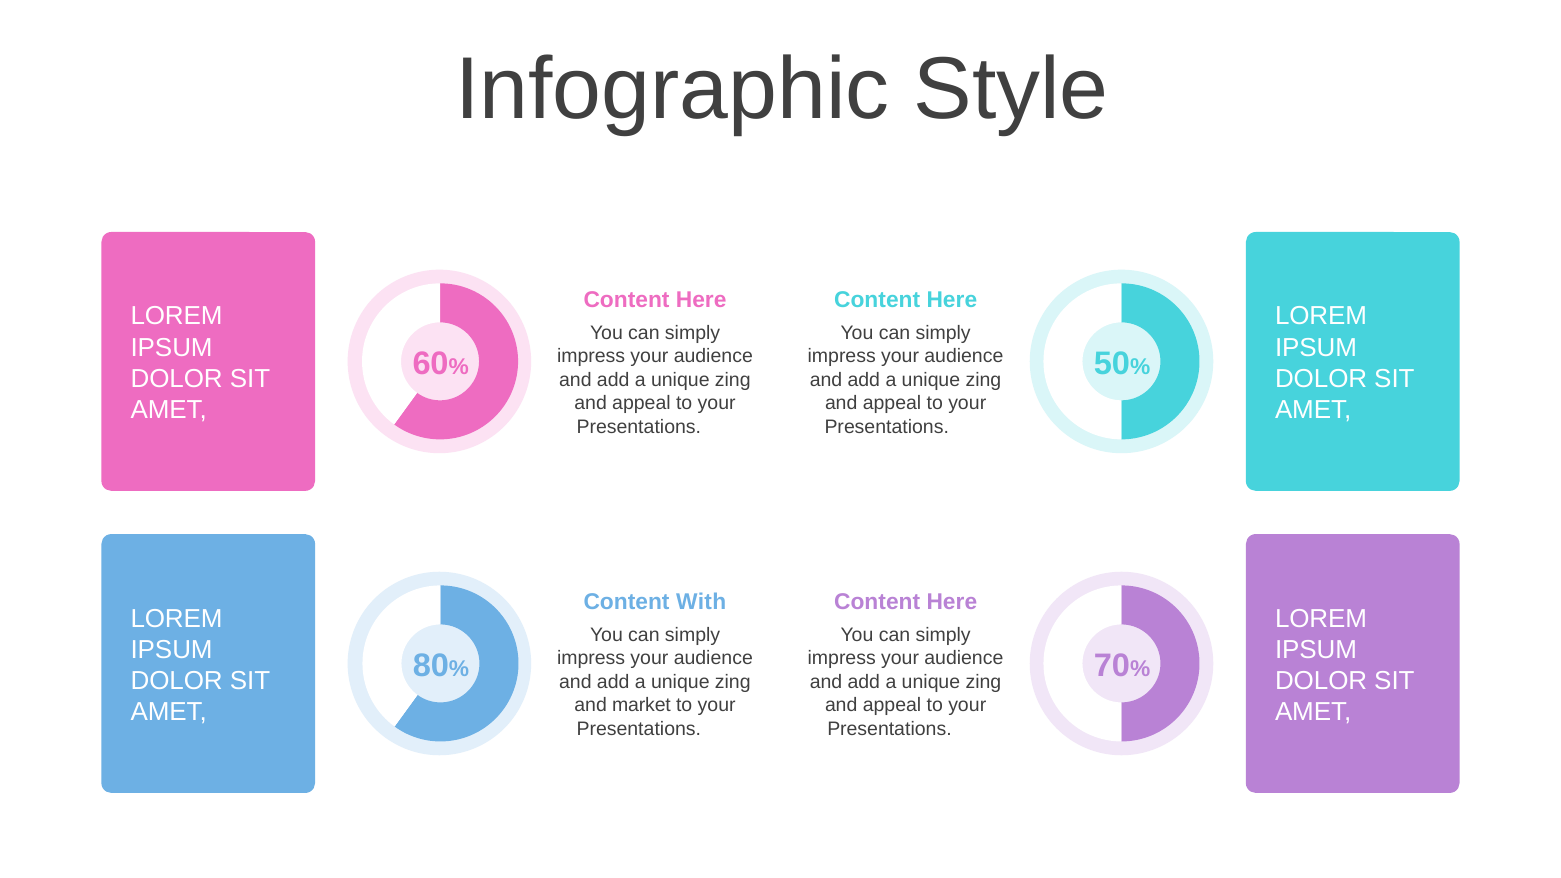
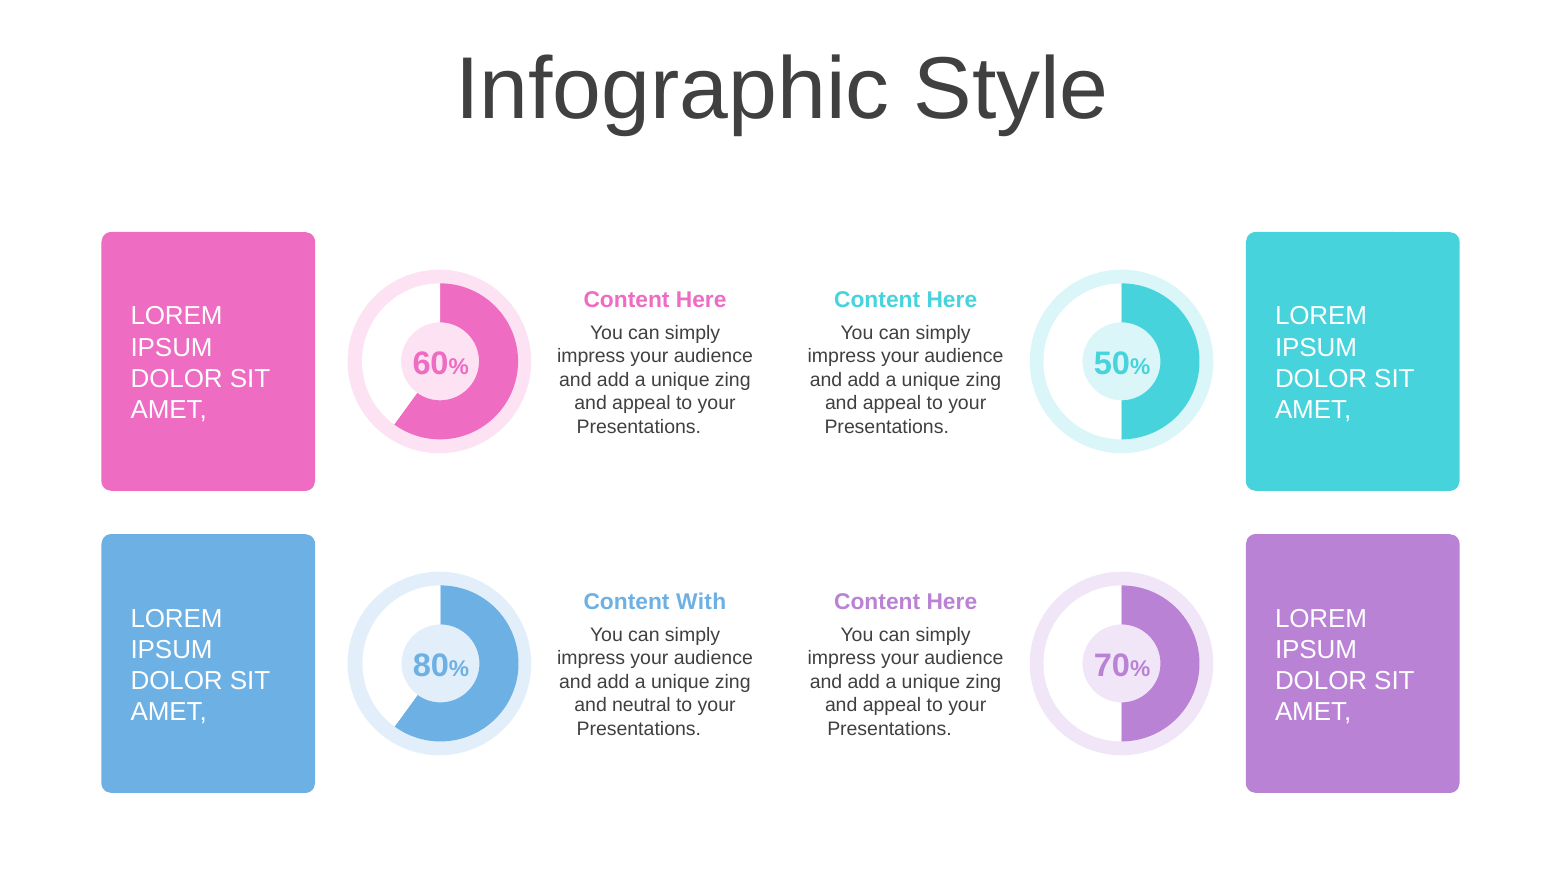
market: market -> neutral (641, 705)
